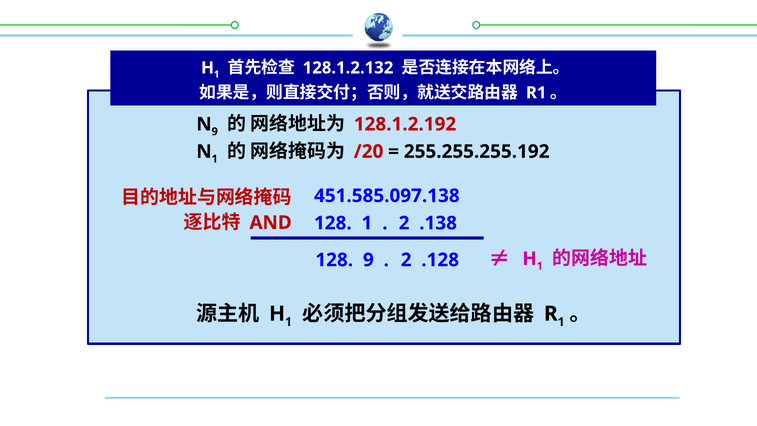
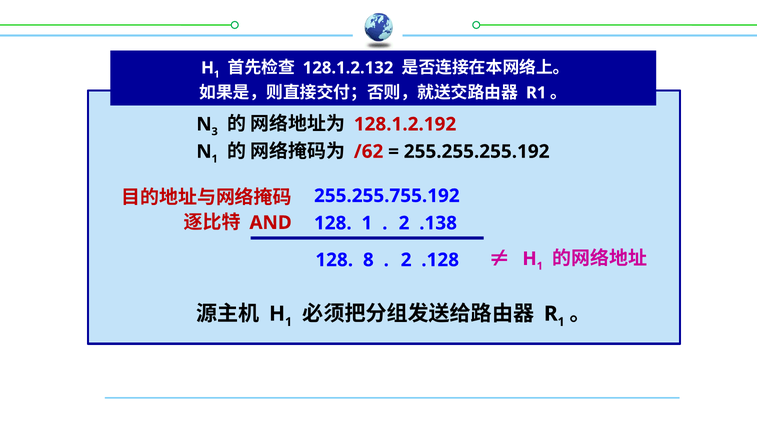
9: 9 -> 3 (215, 132)
/20: /20 -> /62 (369, 151)
451.585.097.138: 451.585.097.138 -> 255.255.755.192 (387, 196)
128 9: 9 -> 8 (368, 260)
